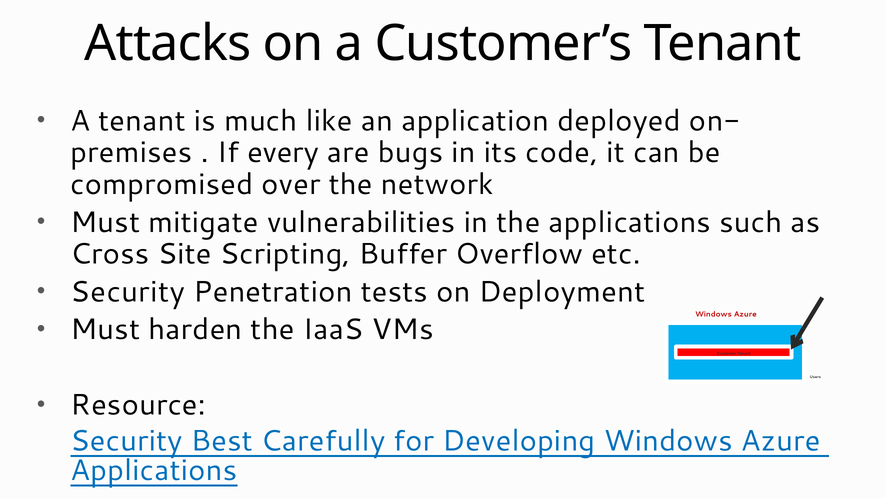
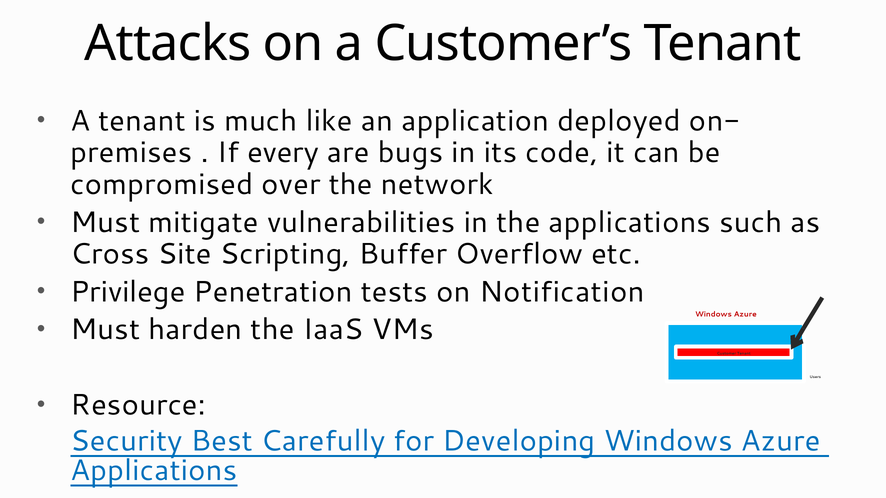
Security: Security -> Privilege (128, 292)
Deployment: Deployment -> Notification (562, 292)
